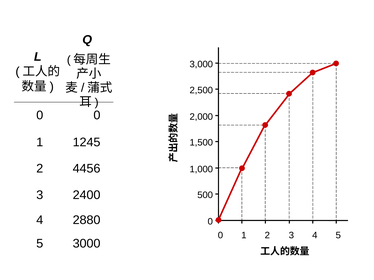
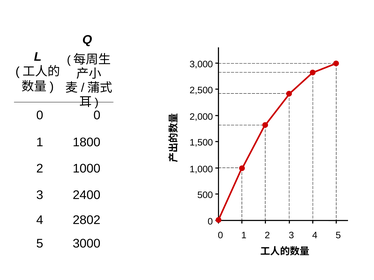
1245: 1245 -> 1800 (87, 142)
4456: 4456 -> 1000 (87, 169)
2880: 2880 -> 2802 (87, 220)
